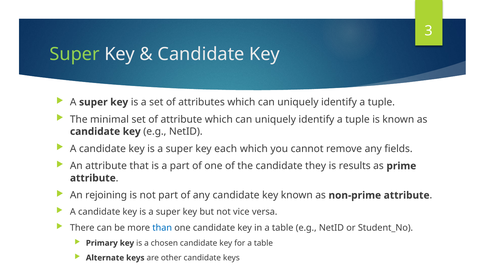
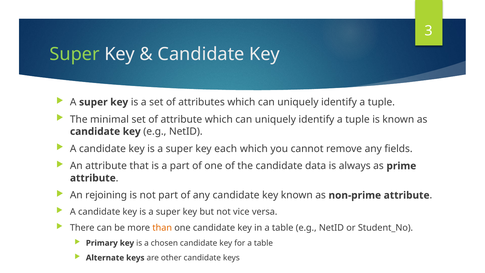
they: they -> data (316, 166)
results: results -> always (355, 166)
than colour: blue -> orange (162, 228)
